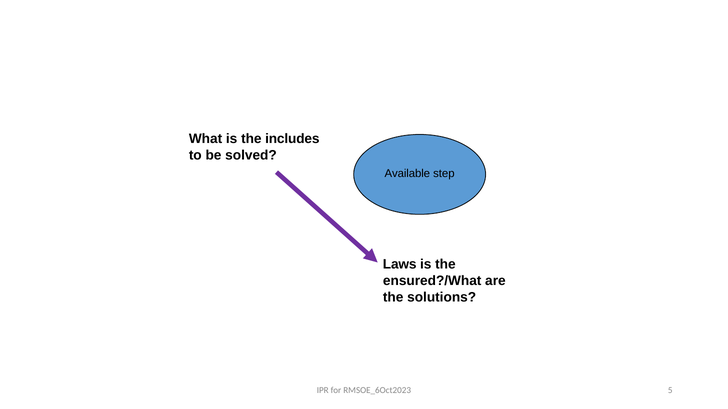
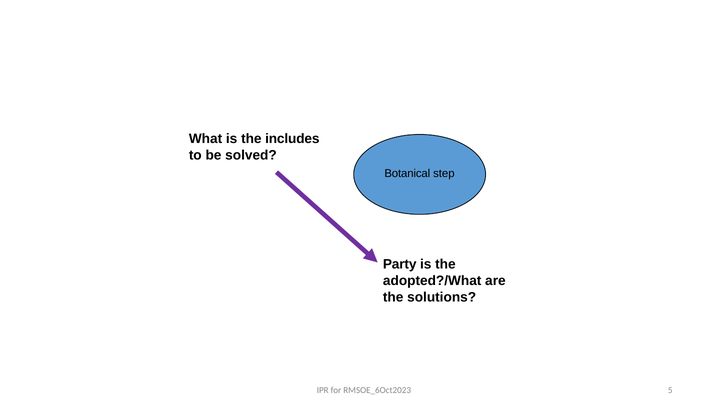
Available: Available -> Botanical (407, 174)
Laws: Laws -> Party (400, 265)
ensured?/What: ensured?/What -> adopted?/What (432, 281)
